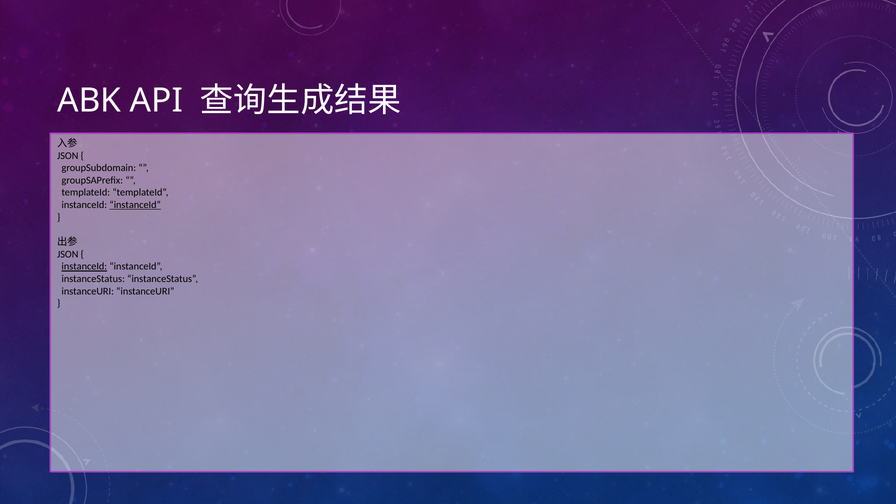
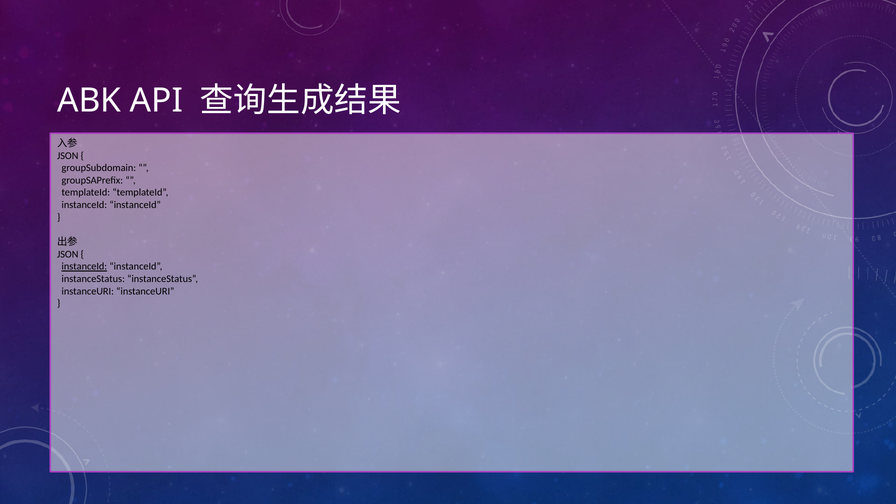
instanceId underline: present -> none (135, 205)
